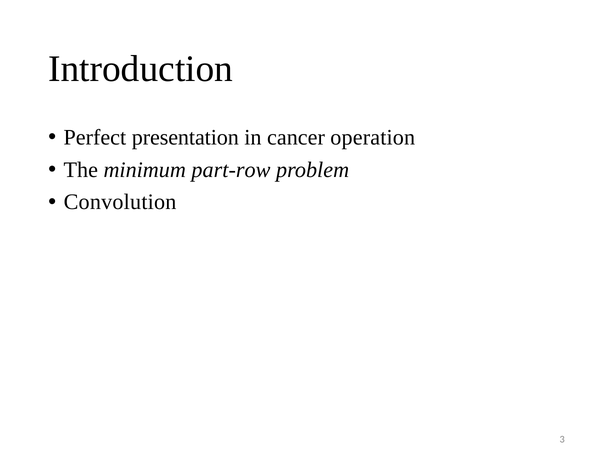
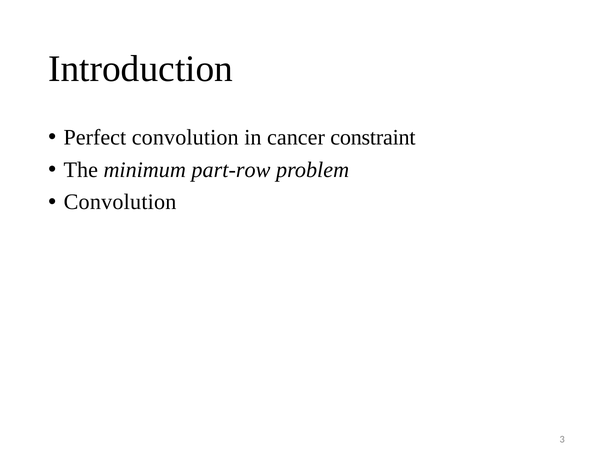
Perfect presentation: presentation -> convolution (185, 137)
operation: operation -> constraint (373, 137)
